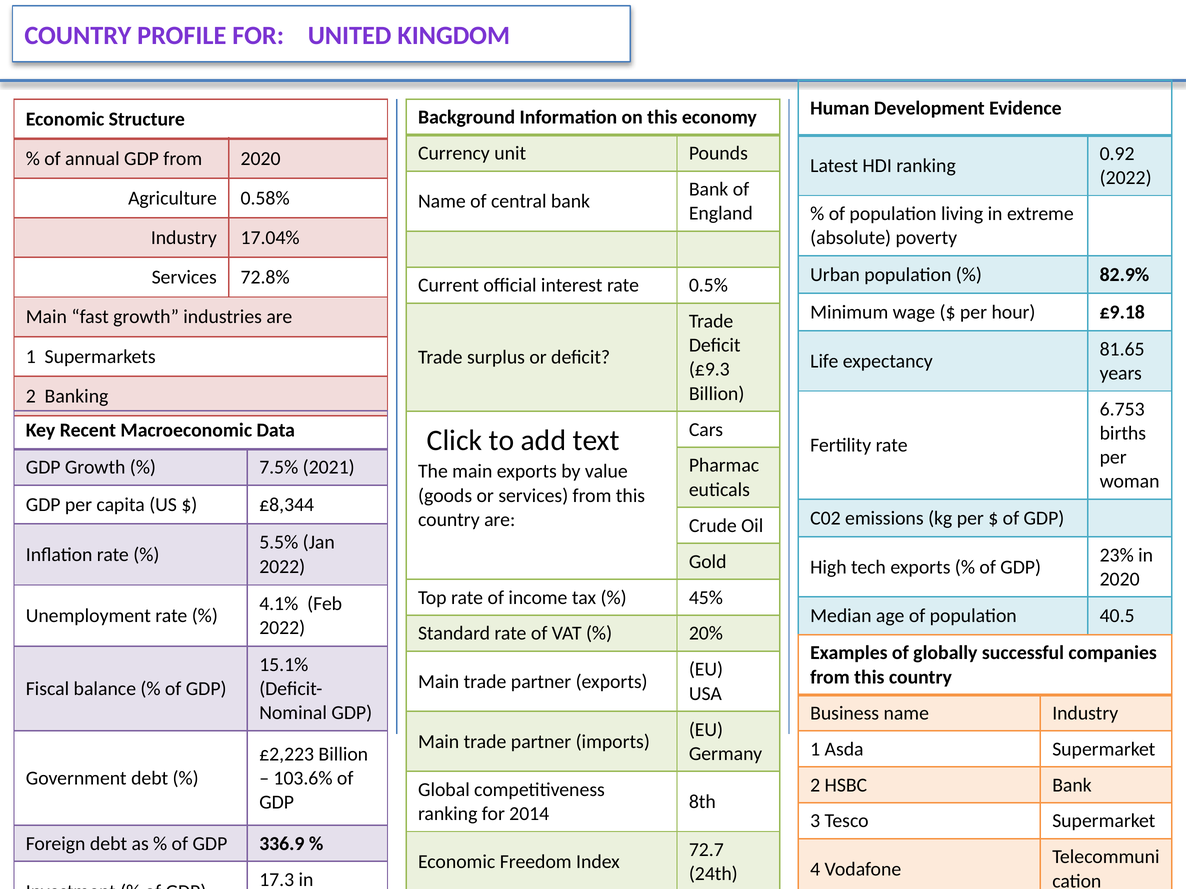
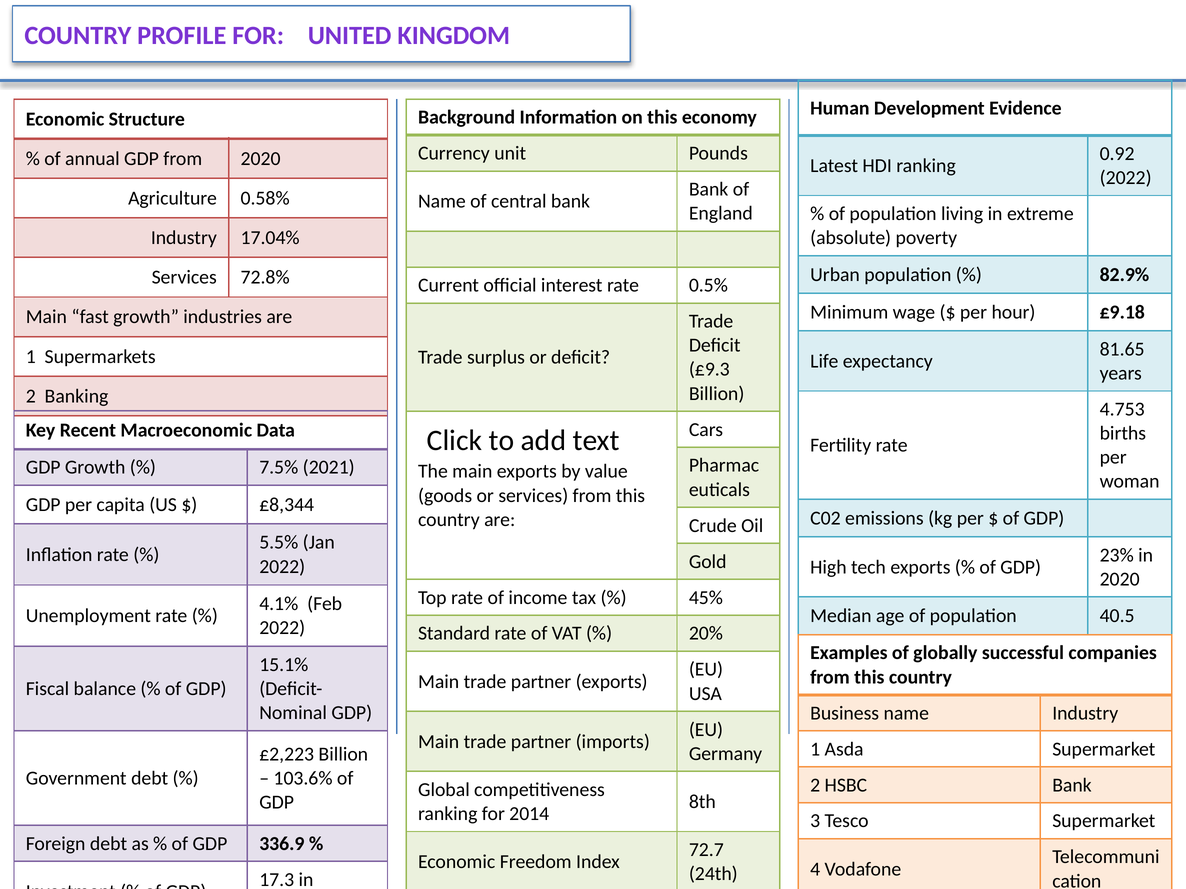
6.753: 6.753 -> 4.753 (1122, 409)
